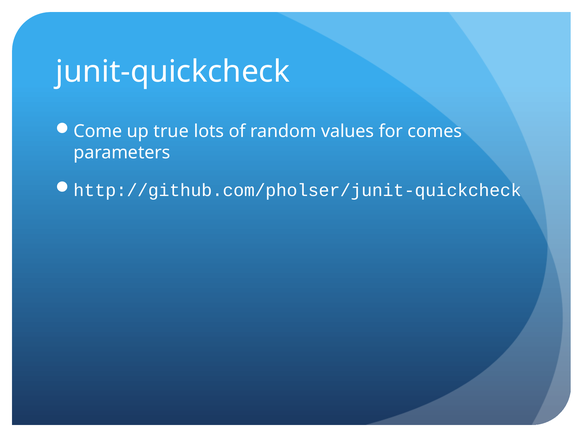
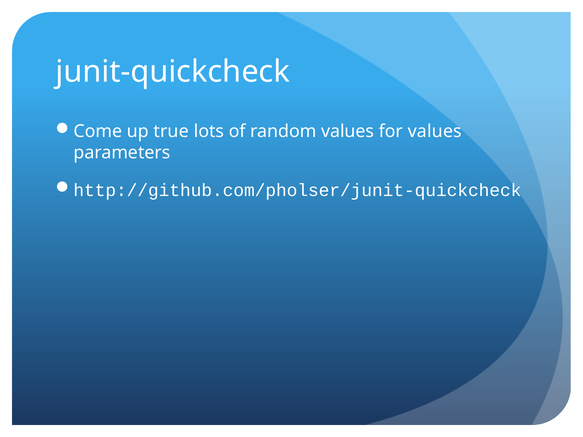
for comes: comes -> values (435, 131)
